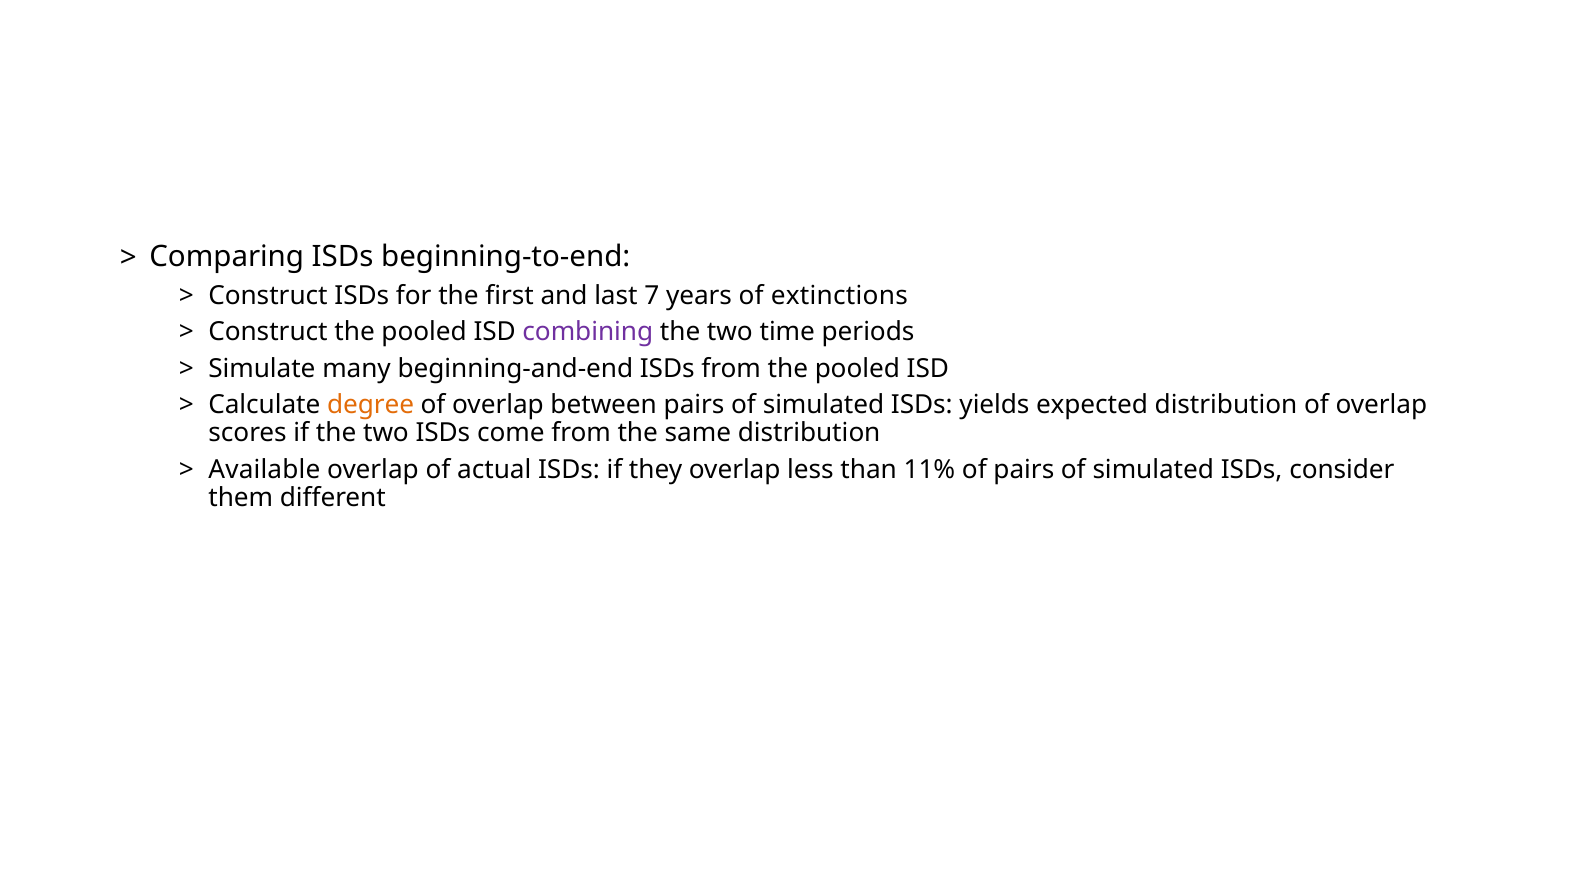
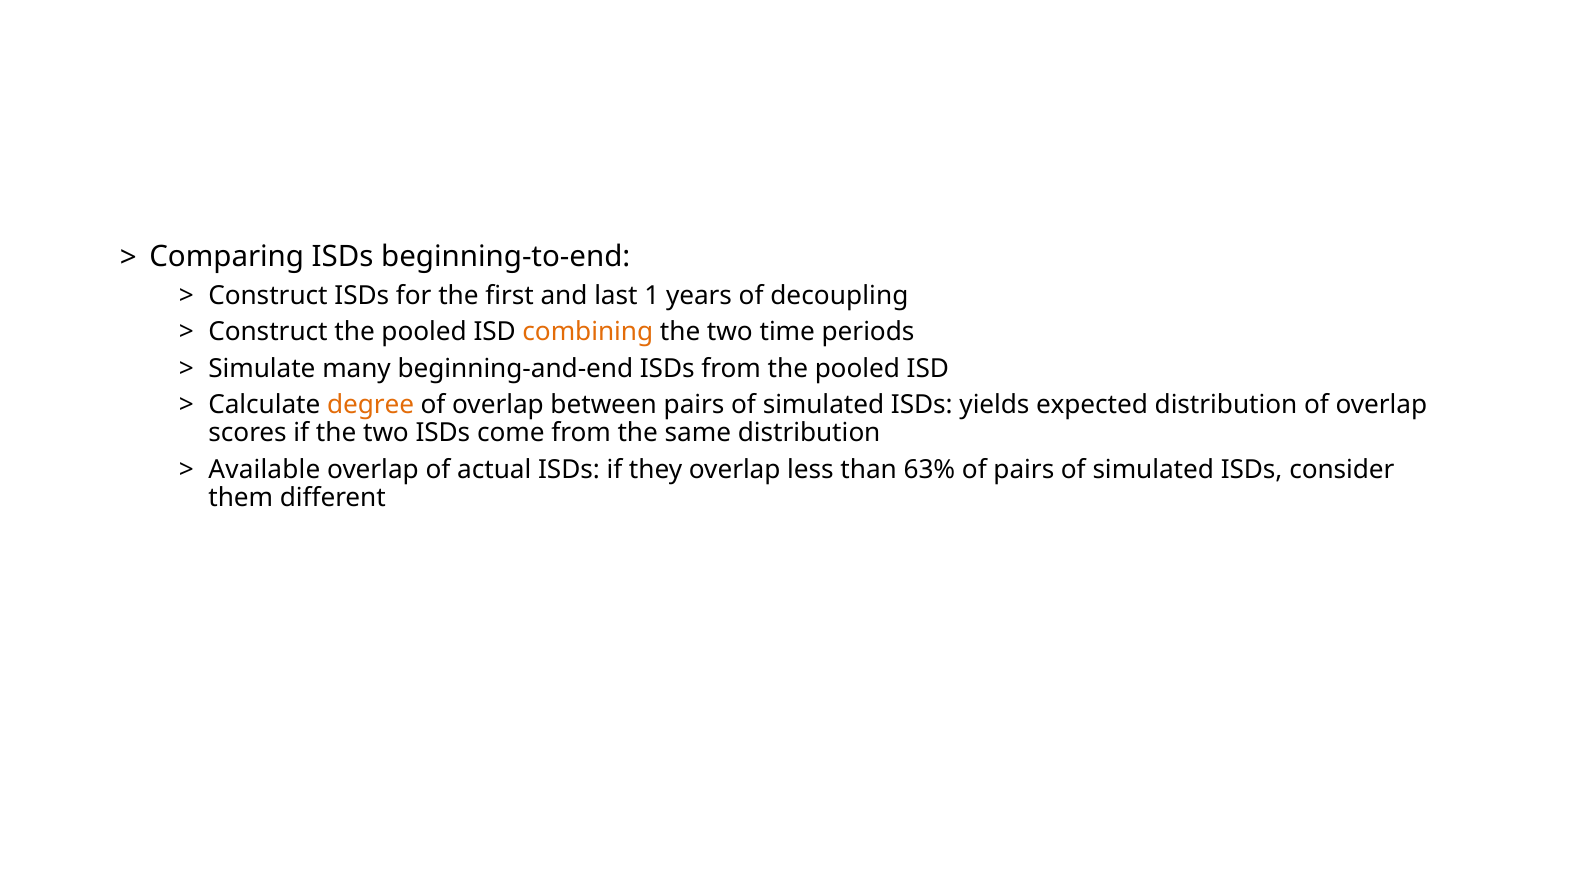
7: 7 -> 1 (652, 295)
extinctions: extinctions -> decoupling (839, 295)
combining colour: purple -> orange (588, 332)
11%: 11% -> 63% (929, 470)
